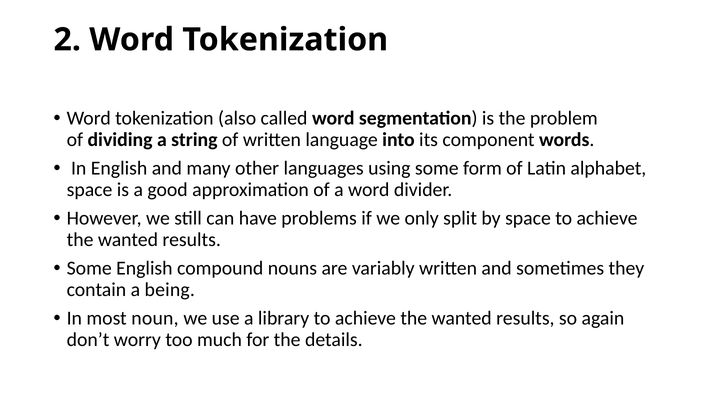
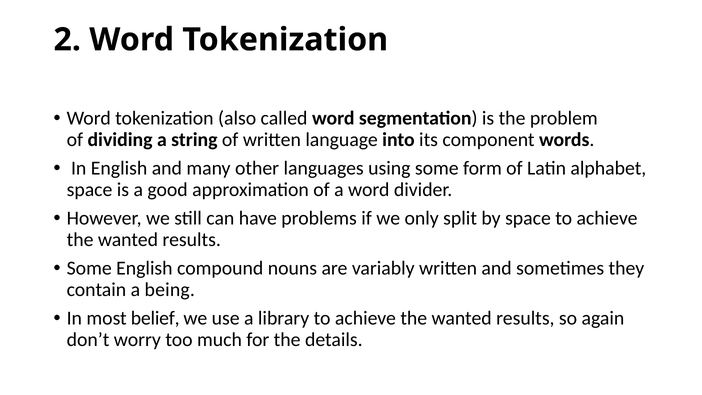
noun: noun -> belief (155, 318)
